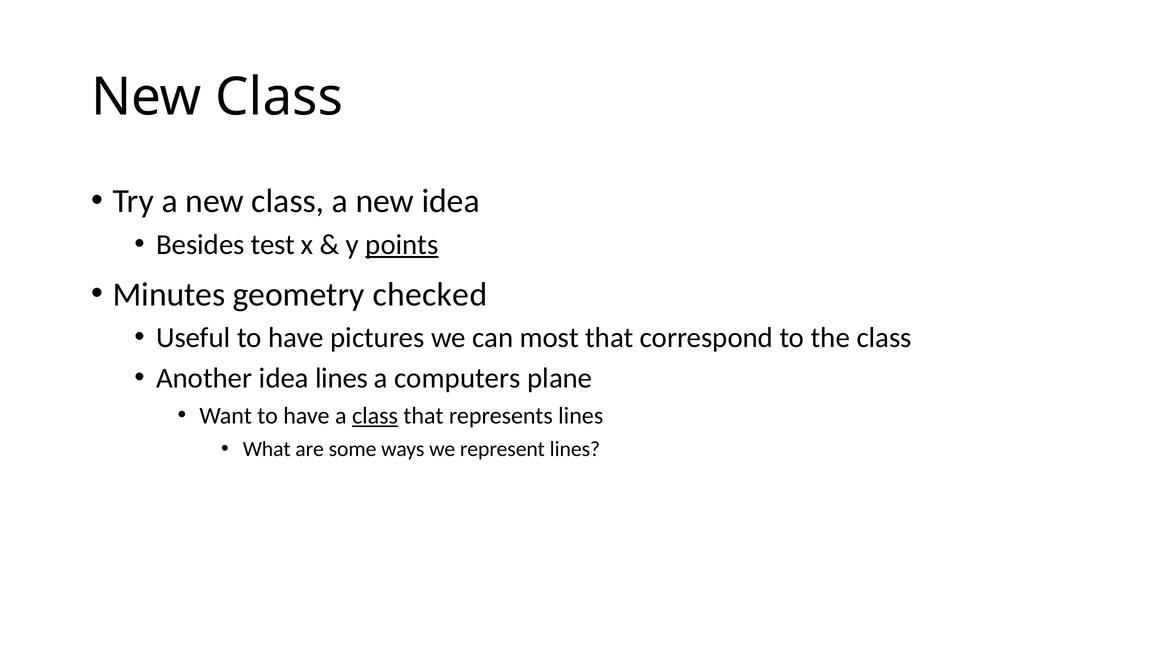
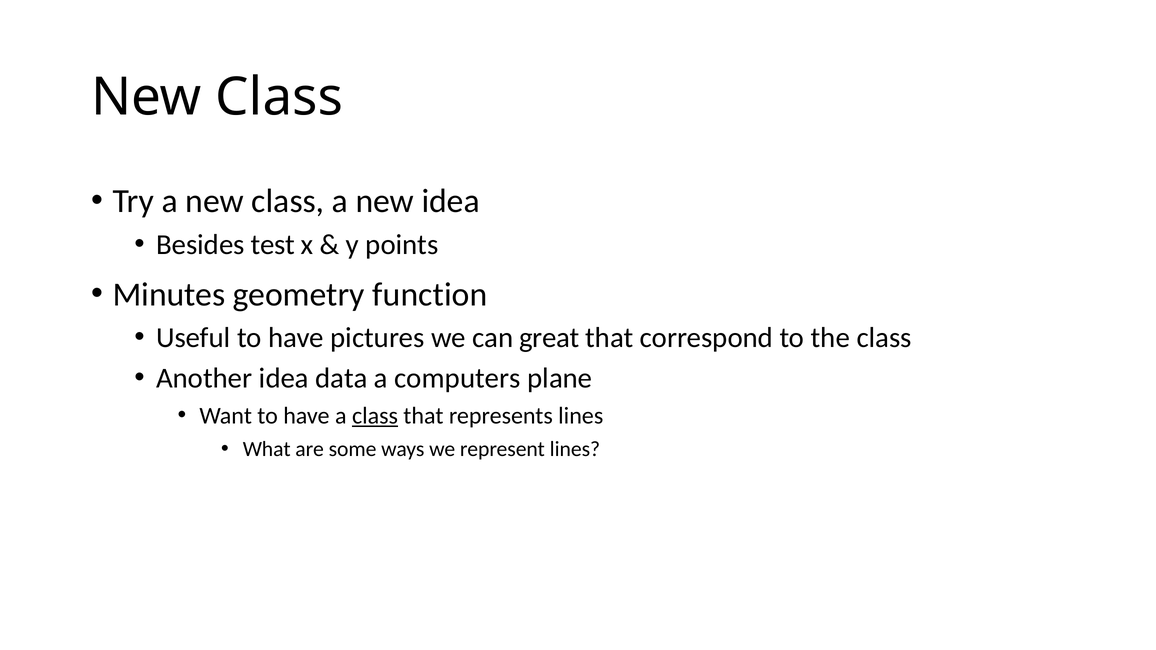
points underline: present -> none (402, 245)
checked: checked -> function (430, 295)
most: most -> great (549, 338)
idea lines: lines -> data (341, 379)
